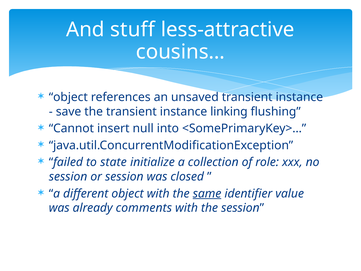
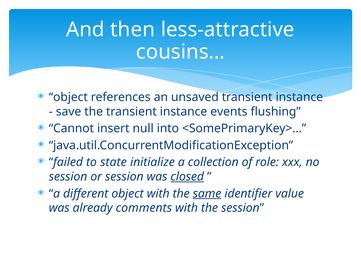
stuff: stuff -> then (133, 30)
linking: linking -> events (229, 112)
closed underline: none -> present (187, 177)
